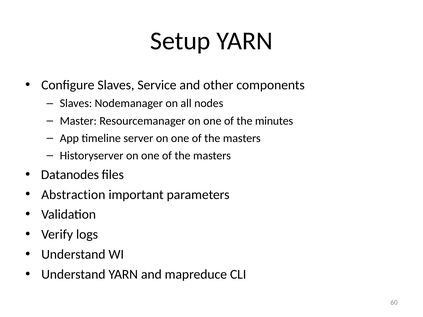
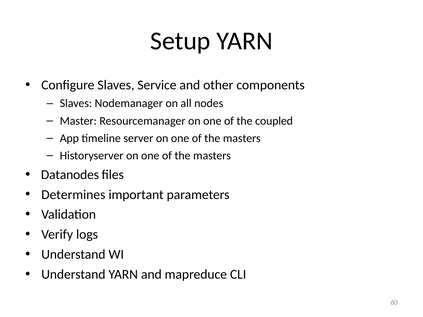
minutes: minutes -> coupled (274, 121)
Abstraction: Abstraction -> Determines (73, 195)
